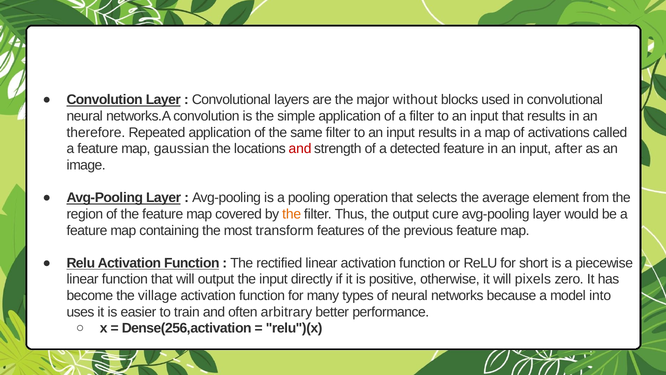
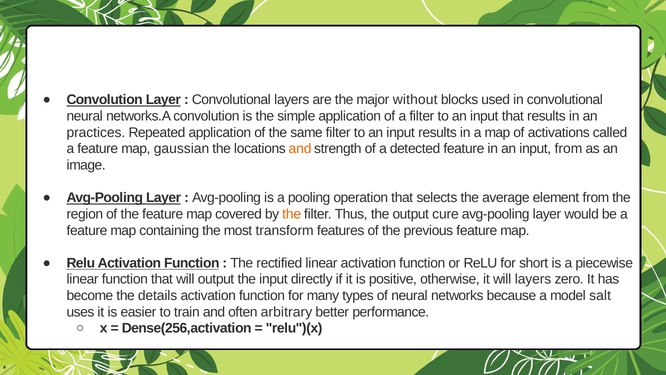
therefore: therefore -> practices (96, 132)
and colour: red -> orange (300, 149)
input after: after -> from (568, 149)
will pixels: pixels -> layers (533, 279)
village: village -> details (158, 295)
into: into -> salt (600, 295)
